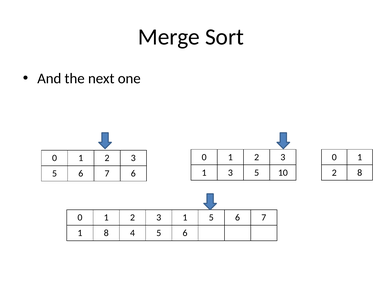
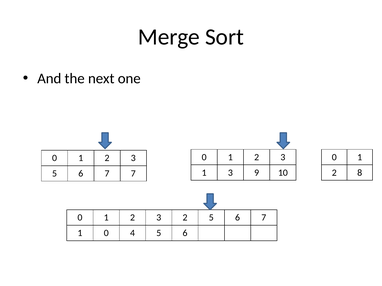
1 3 5: 5 -> 9 (257, 173)
7 6: 6 -> 7 (133, 174)
1: 1 -> 2 (185, 218)
1 8: 8 -> 0 (106, 233)
